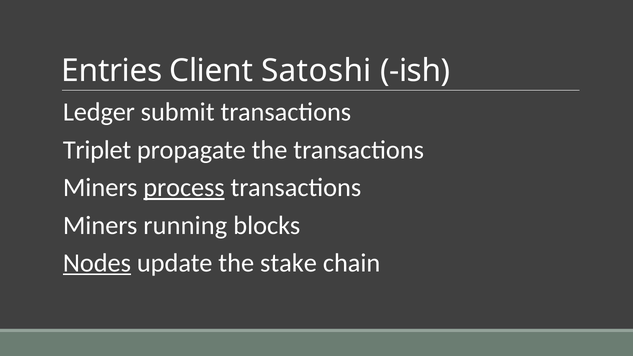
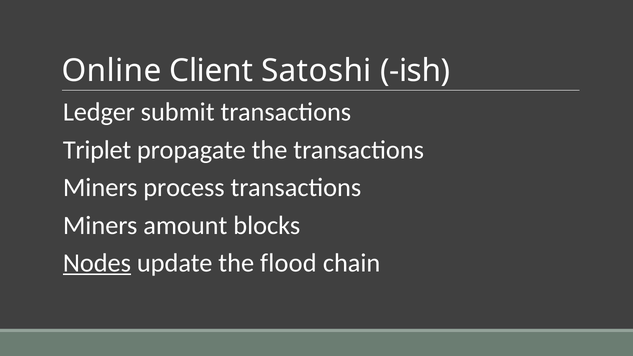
Entries: Entries -> Online (112, 71)
process underline: present -> none (184, 188)
running: running -> amount (185, 225)
stake: stake -> flood (288, 263)
